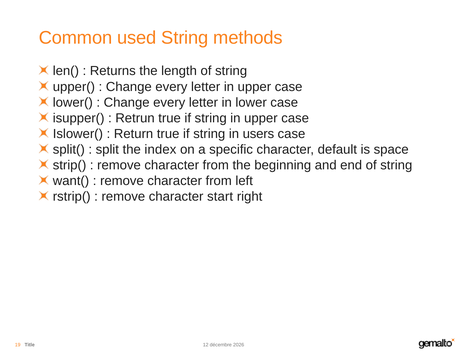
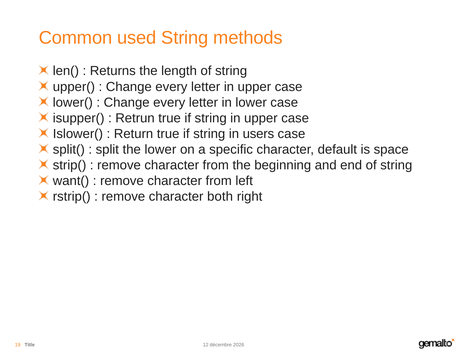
the index: index -> lower (160, 150)
start: start -> both (220, 197)
